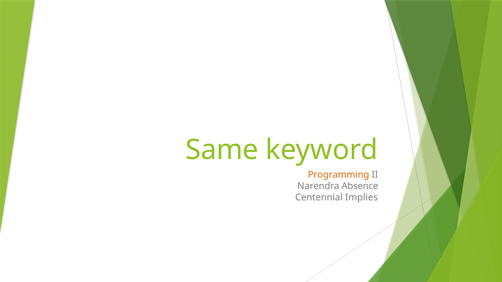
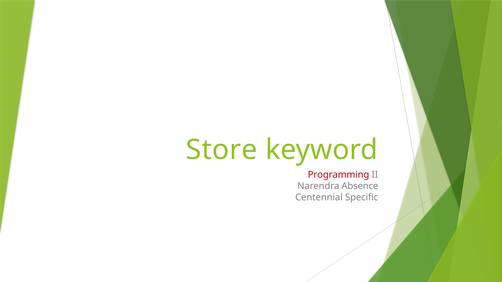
Same: Same -> Store (222, 150)
Programming colour: orange -> red (339, 175)
Implies: Implies -> Specific (362, 198)
